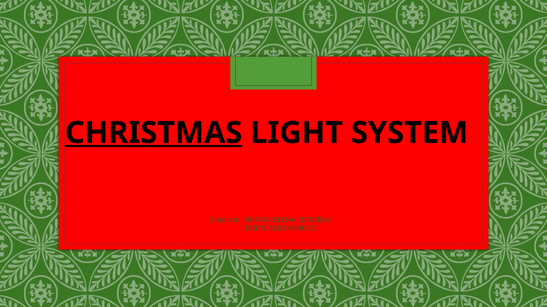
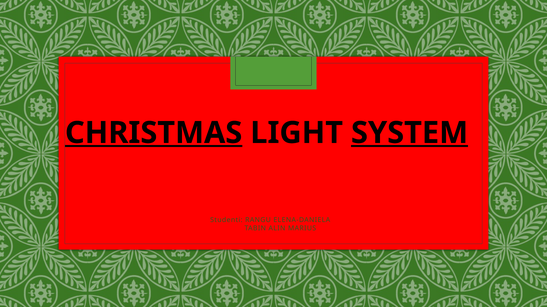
SYSTEM underline: none -> present (410, 133)
